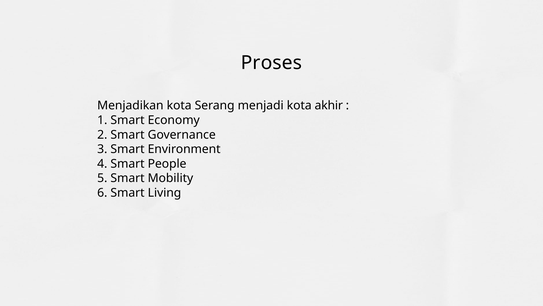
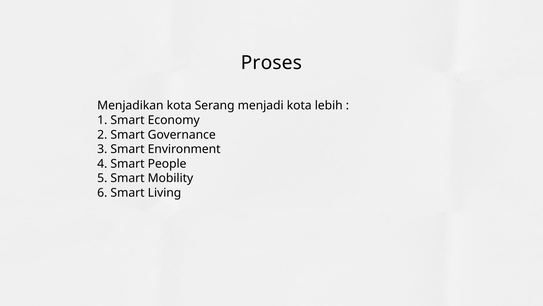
akhir: akhir -> lebih (329, 105)
